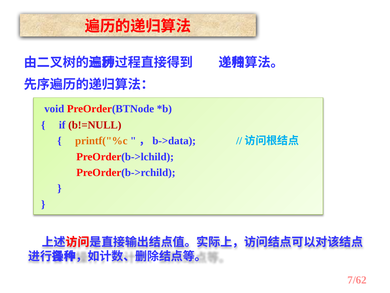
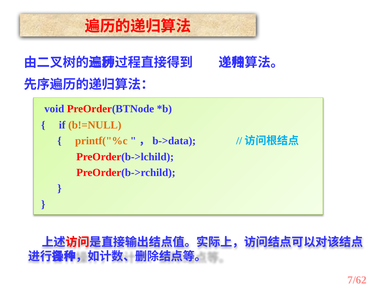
b!=NULL colour: red -> orange (95, 125)
